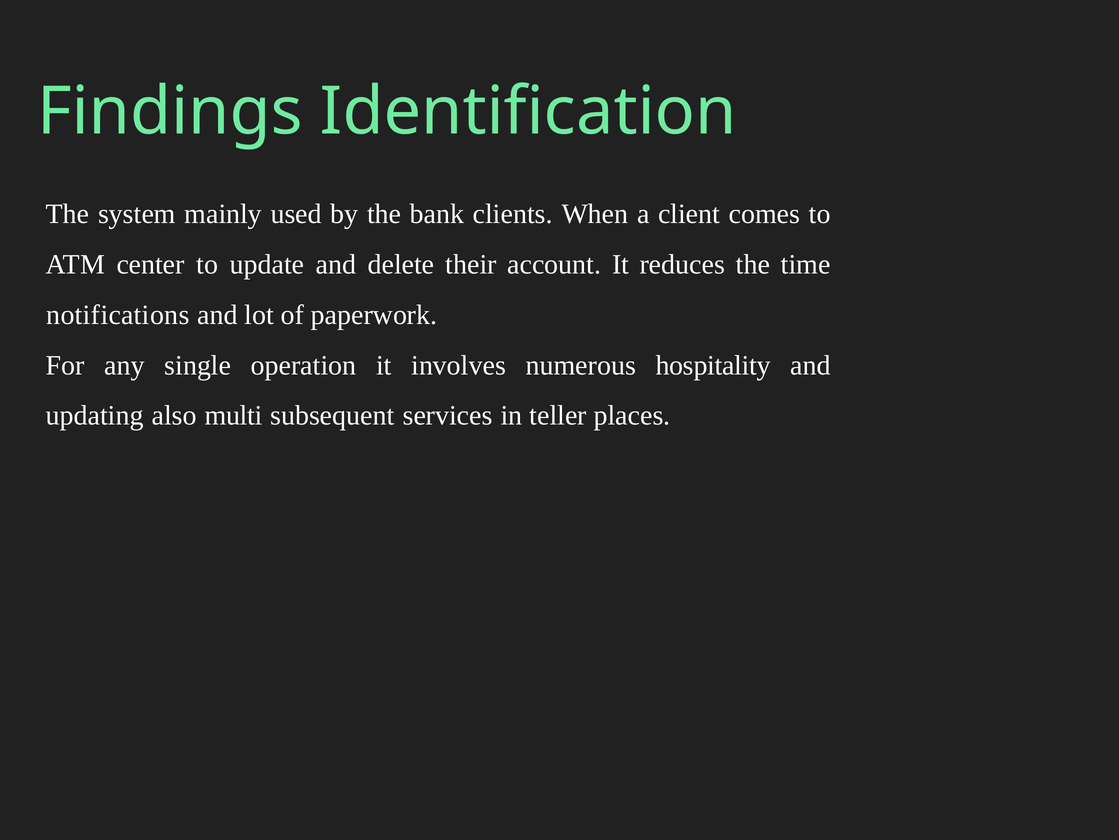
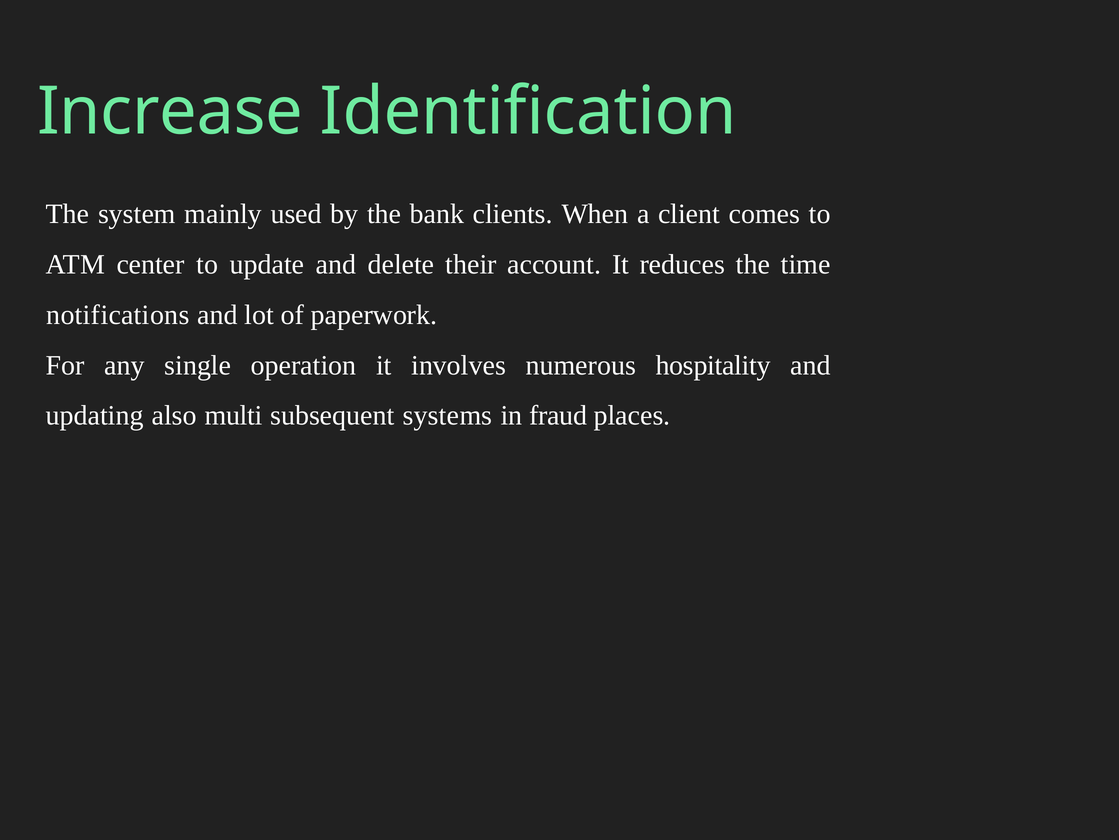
Findings: Findings -> Increase (170, 111)
services: services -> systems (447, 415)
teller: teller -> fraud (558, 415)
